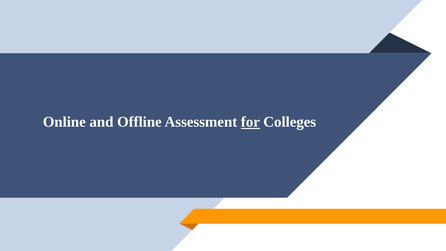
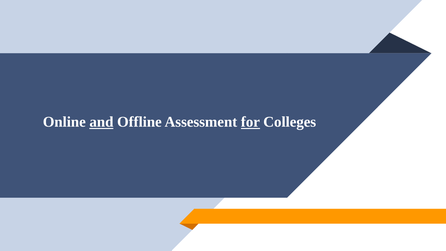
and underline: none -> present (101, 122)
